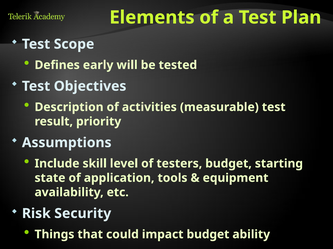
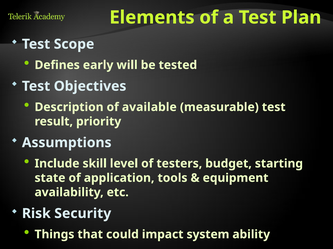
activities: activities -> available (149, 107)
impact budget: budget -> system (208, 235)
